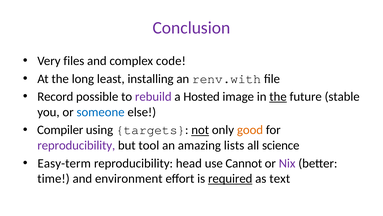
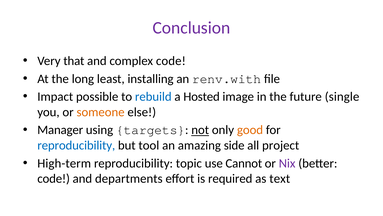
files: files -> that (74, 61)
Record: Record -> Impact (55, 96)
rebuild colour: purple -> blue (153, 96)
the underline: present -> none (278, 96)
stable: stable -> single (342, 96)
someone colour: blue -> orange (101, 112)
Compiler: Compiler -> Manager (60, 130)
reproducibility colour: purple -> blue (76, 145)
lists: lists -> side (234, 145)
science: science -> project (281, 145)
Easy-term: Easy-term -> High-term (64, 163)
head: head -> topic (189, 163)
time: time -> code (54, 178)
environment: environment -> departments (129, 178)
required underline: present -> none (230, 178)
